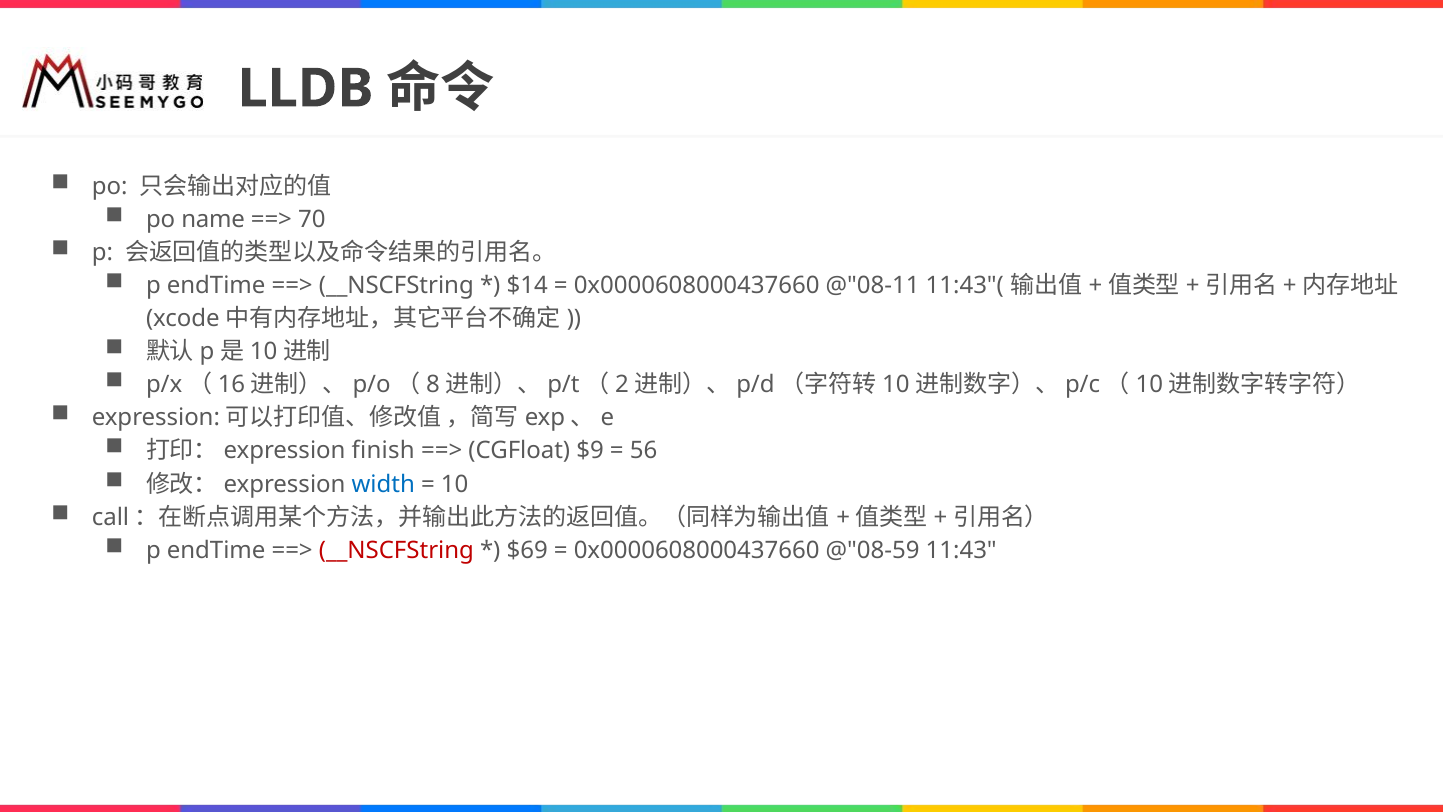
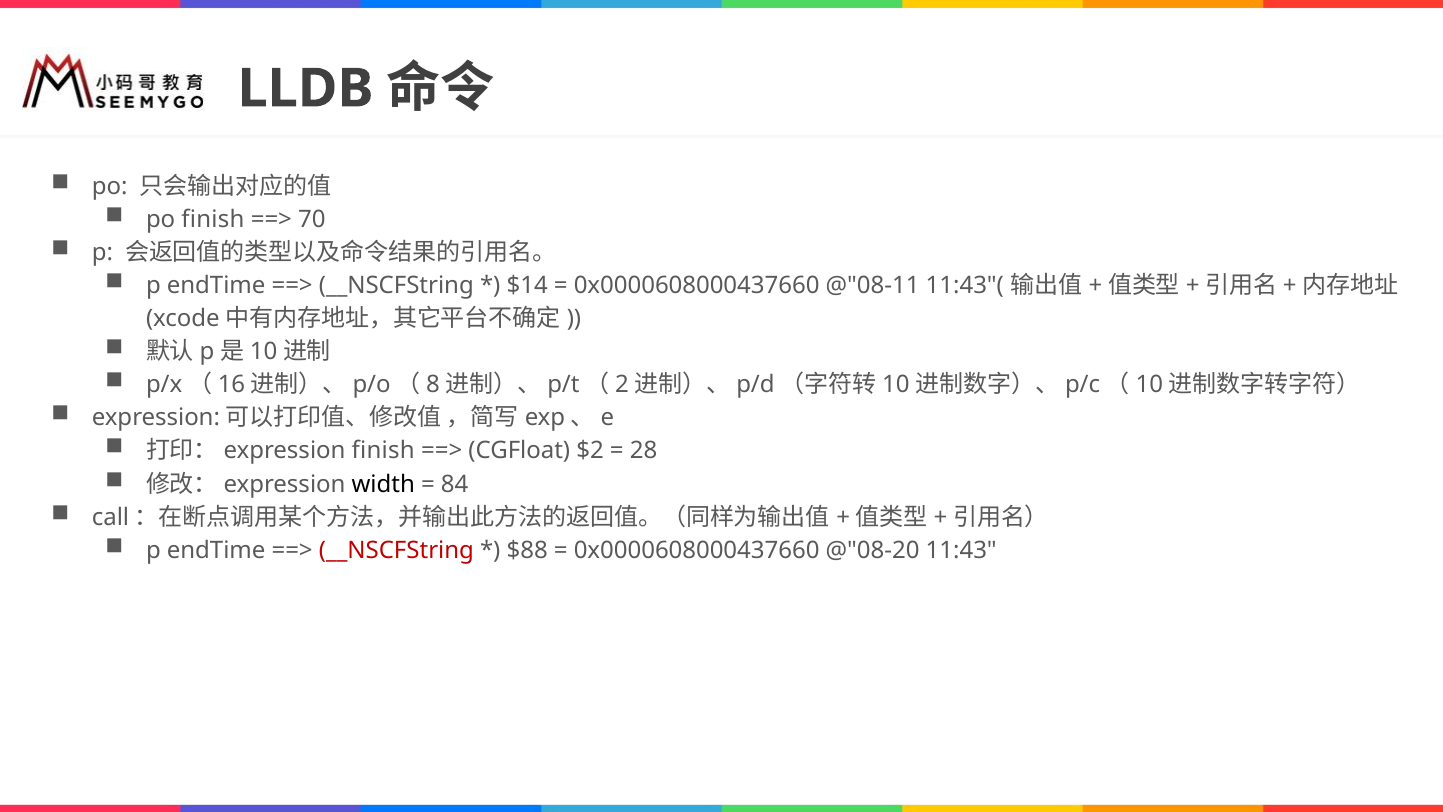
po name: name -> finish (213, 219)
$9: $9 -> $2 (590, 451)
56: 56 -> 28 (644, 451)
width colour: blue -> black (383, 484)
10: 10 -> 84 (455, 484)
$69: $69 -> $88 (527, 550)
@"08-59: @"08-59 -> @"08-20 (873, 550)
